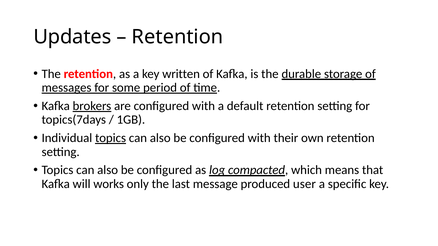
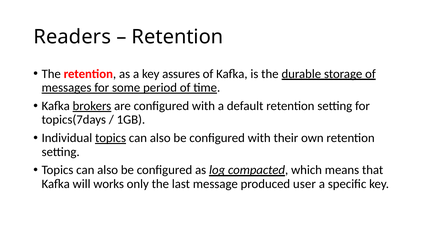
Updates: Updates -> Readers (72, 37)
written: written -> assures (181, 74)
